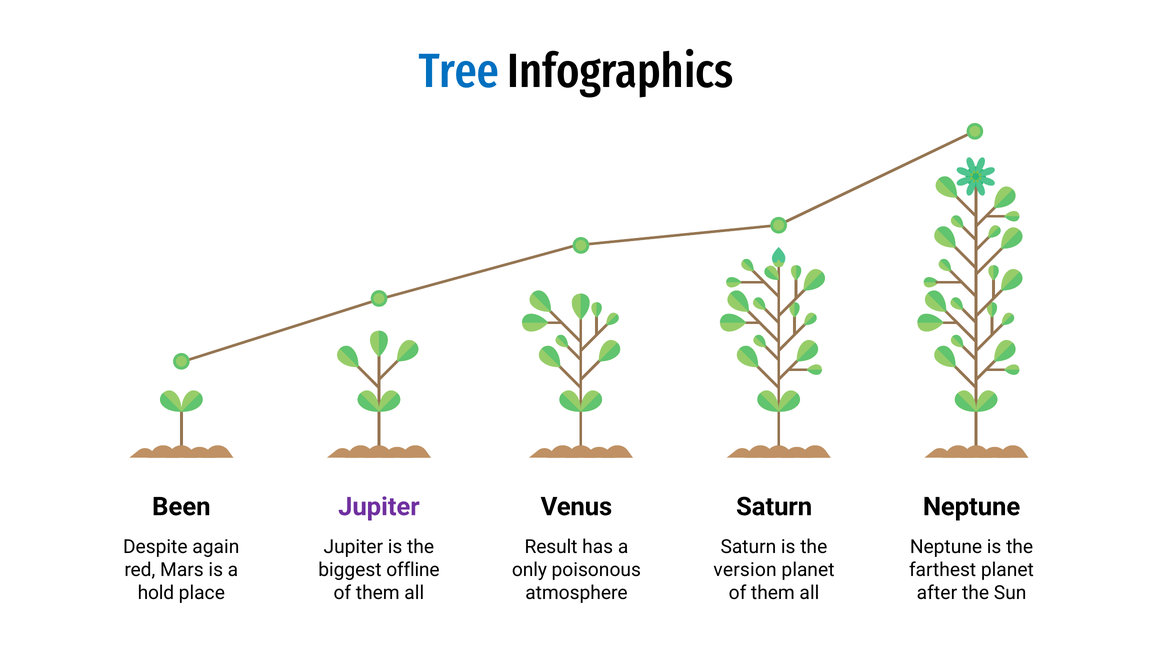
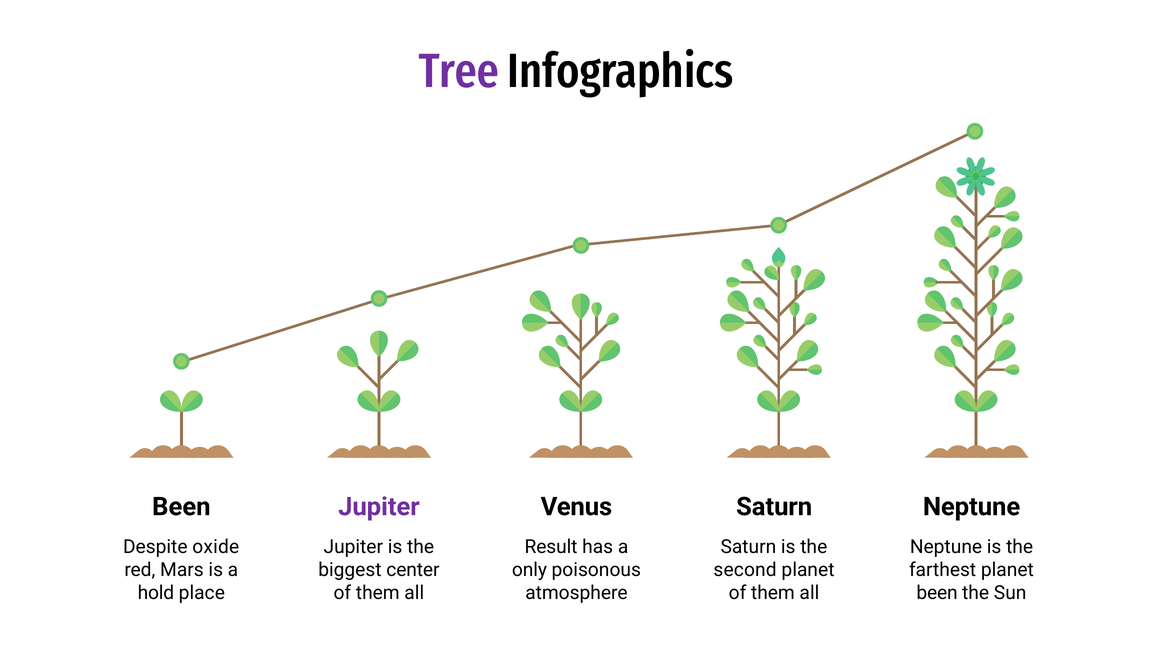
Tree colour: blue -> purple (459, 71)
again: again -> oxide (216, 547)
offline: offline -> center (413, 570)
version: version -> second (745, 570)
after: after -> been (937, 593)
